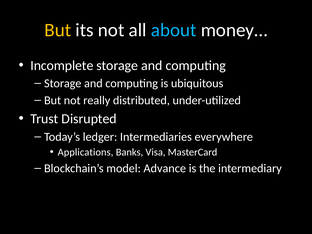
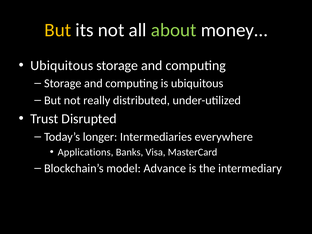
about colour: light blue -> light green (174, 30)
Incomplete: Incomplete -> Ubiquitous (62, 65)
ledger: ledger -> longer (100, 137)
